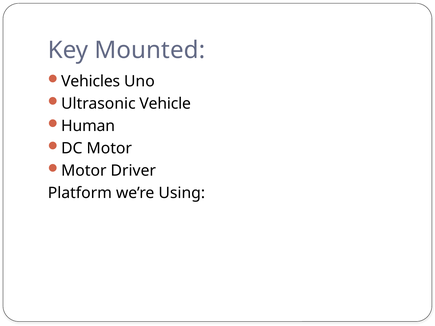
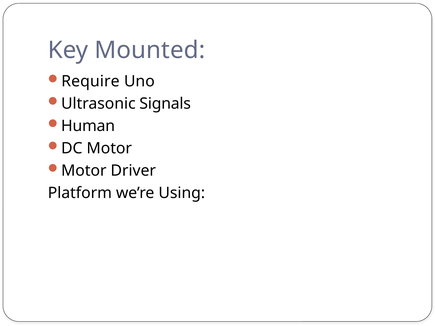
Vehicles: Vehicles -> Require (90, 82)
Vehicle: Vehicle -> Signals (165, 104)
